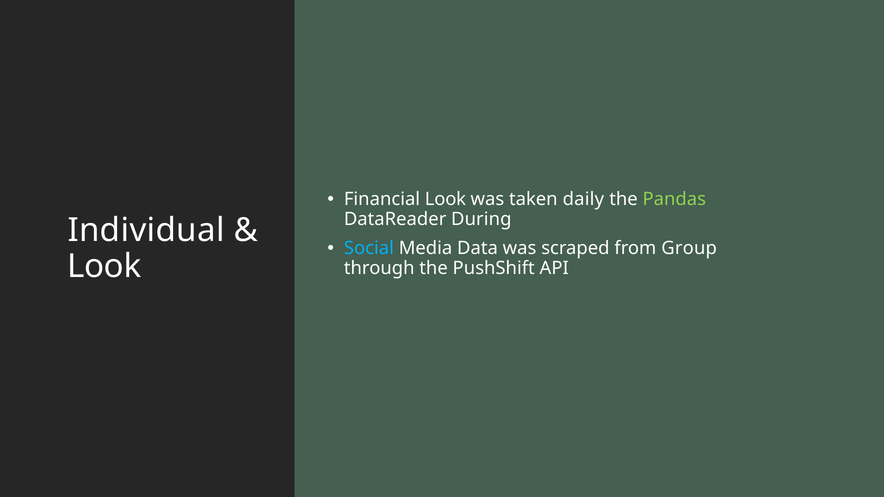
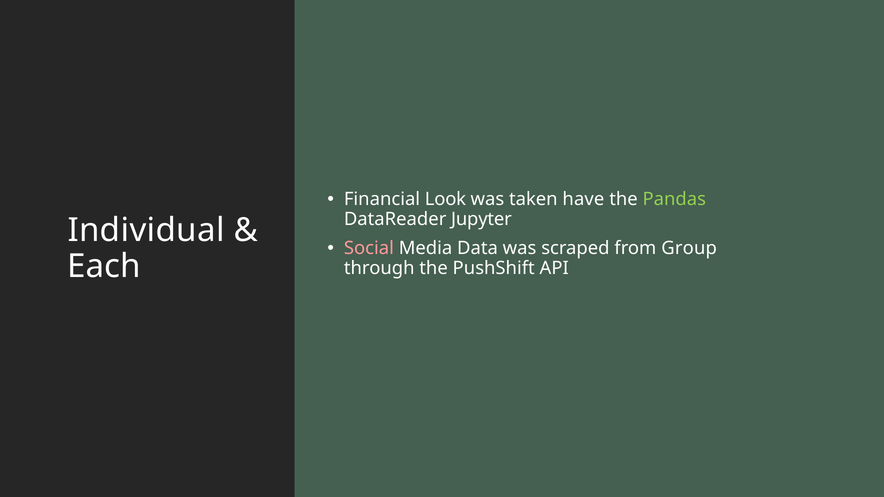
daily: daily -> have (583, 199)
During: During -> Jupyter (481, 219)
Social colour: light blue -> pink (369, 249)
Look: Look -> Each (104, 266)
